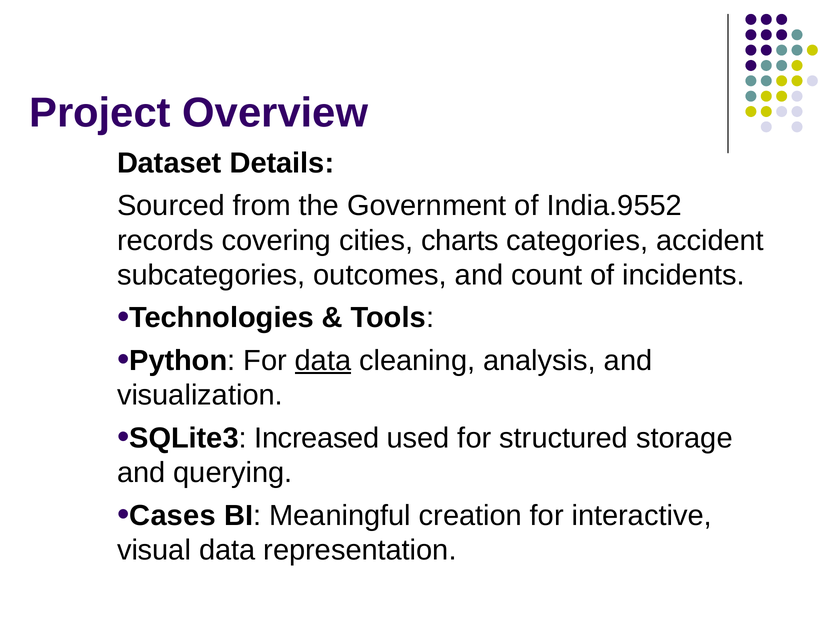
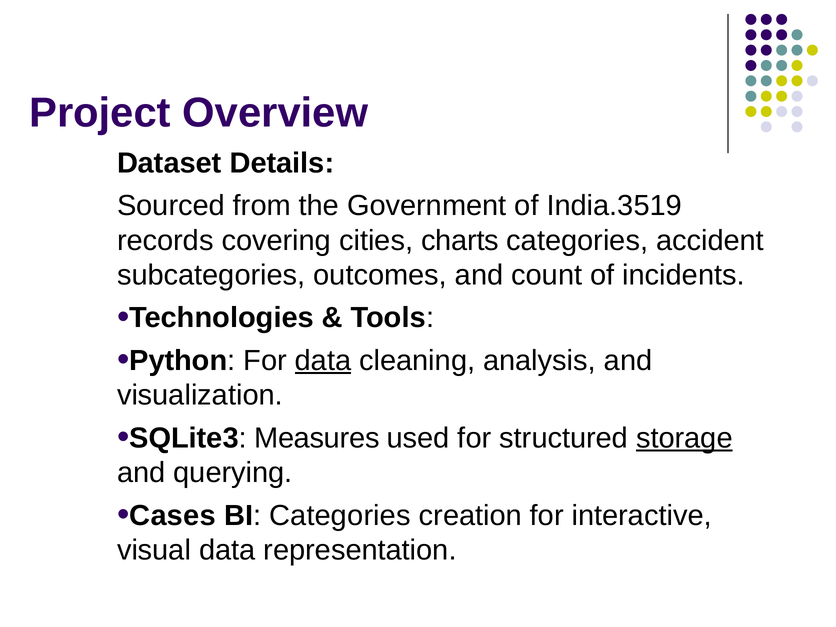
India.9552: India.9552 -> India.3519 (614, 206)
Increased: Increased -> Measures (317, 438)
storage underline: none -> present (684, 438)
BI Meaningful: Meaningful -> Categories (340, 516)
